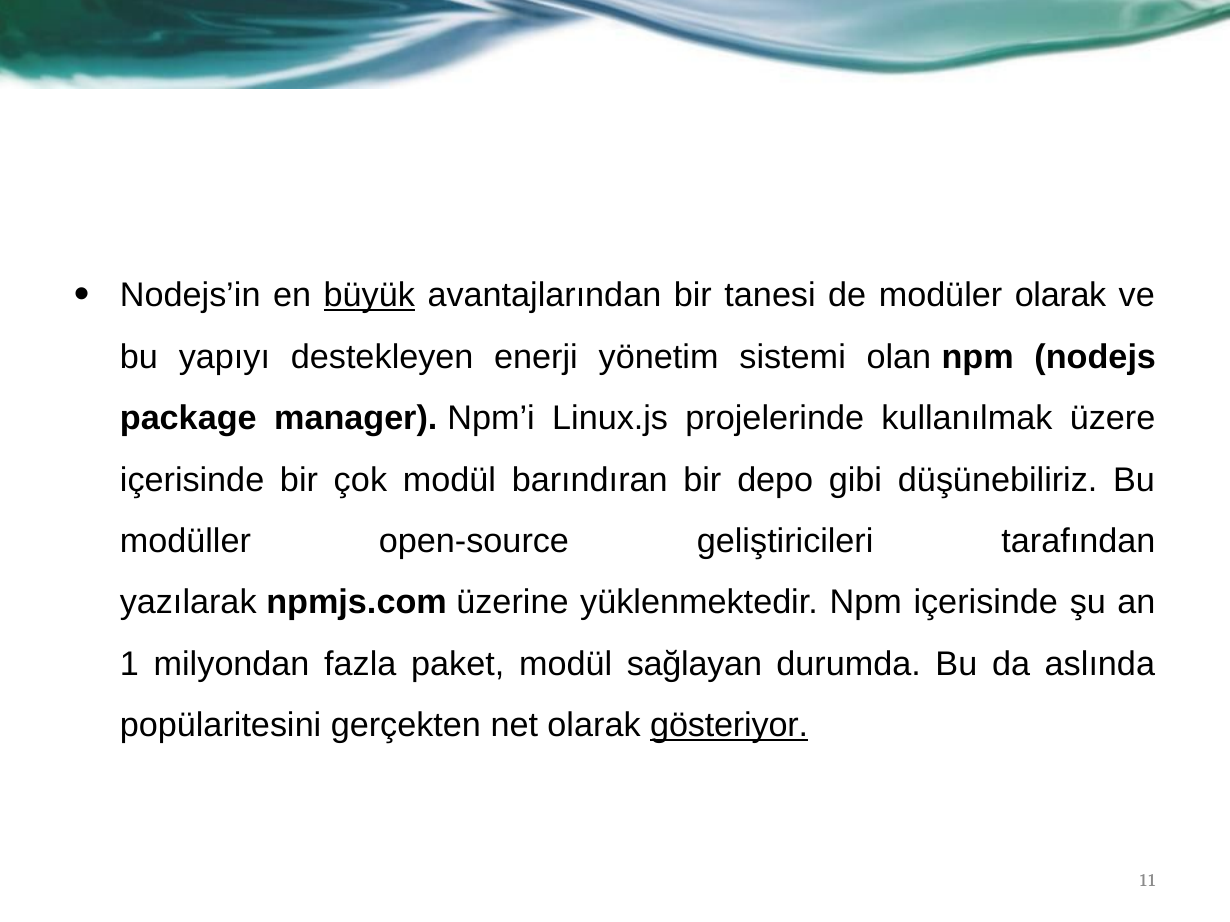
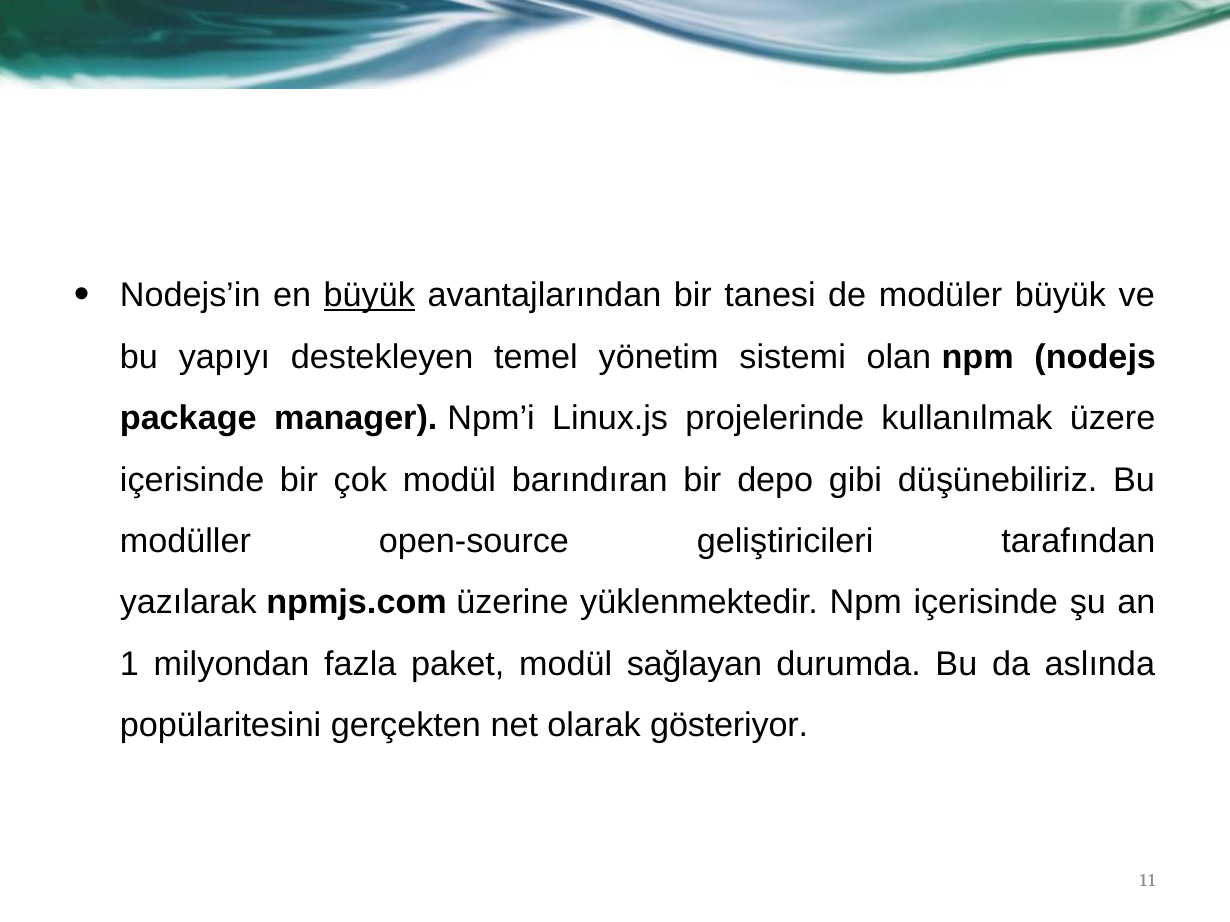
modüler olarak: olarak -> büyük (1060, 296)
enerji: enerji -> temel (536, 357)
gösteriyor underline: present -> none (729, 726)
